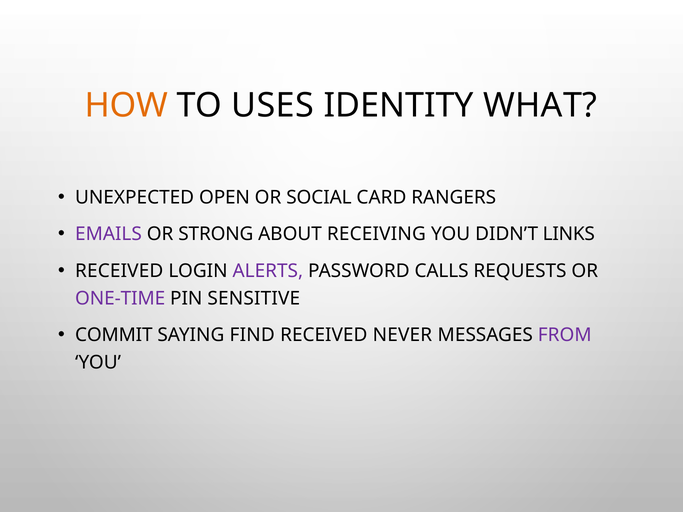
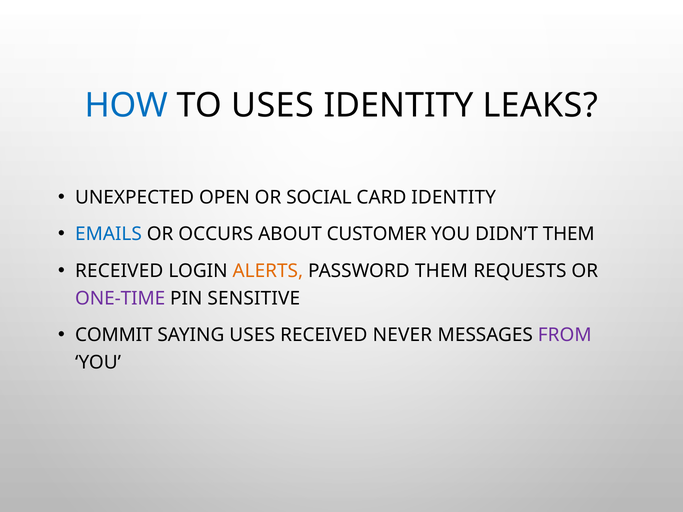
HOW colour: orange -> blue (126, 106)
WHAT: WHAT -> LEAKS (540, 106)
CARD RANGERS: RANGERS -> IDENTITY (454, 197)
EMAILS colour: purple -> blue (108, 234)
STRONG: STRONG -> OCCURS (216, 234)
RECEIVING: RECEIVING -> CUSTOMER (377, 234)
DIDN’T LINKS: LINKS -> THEM (569, 234)
ALERTS colour: purple -> orange (268, 271)
PASSWORD CALLS: CALLS -> THEM (441, 271)
SAYING FIND: FIND -> USES (252, 335)
